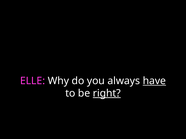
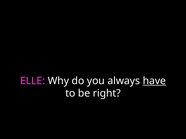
right underline: present -> none (107, 94)
